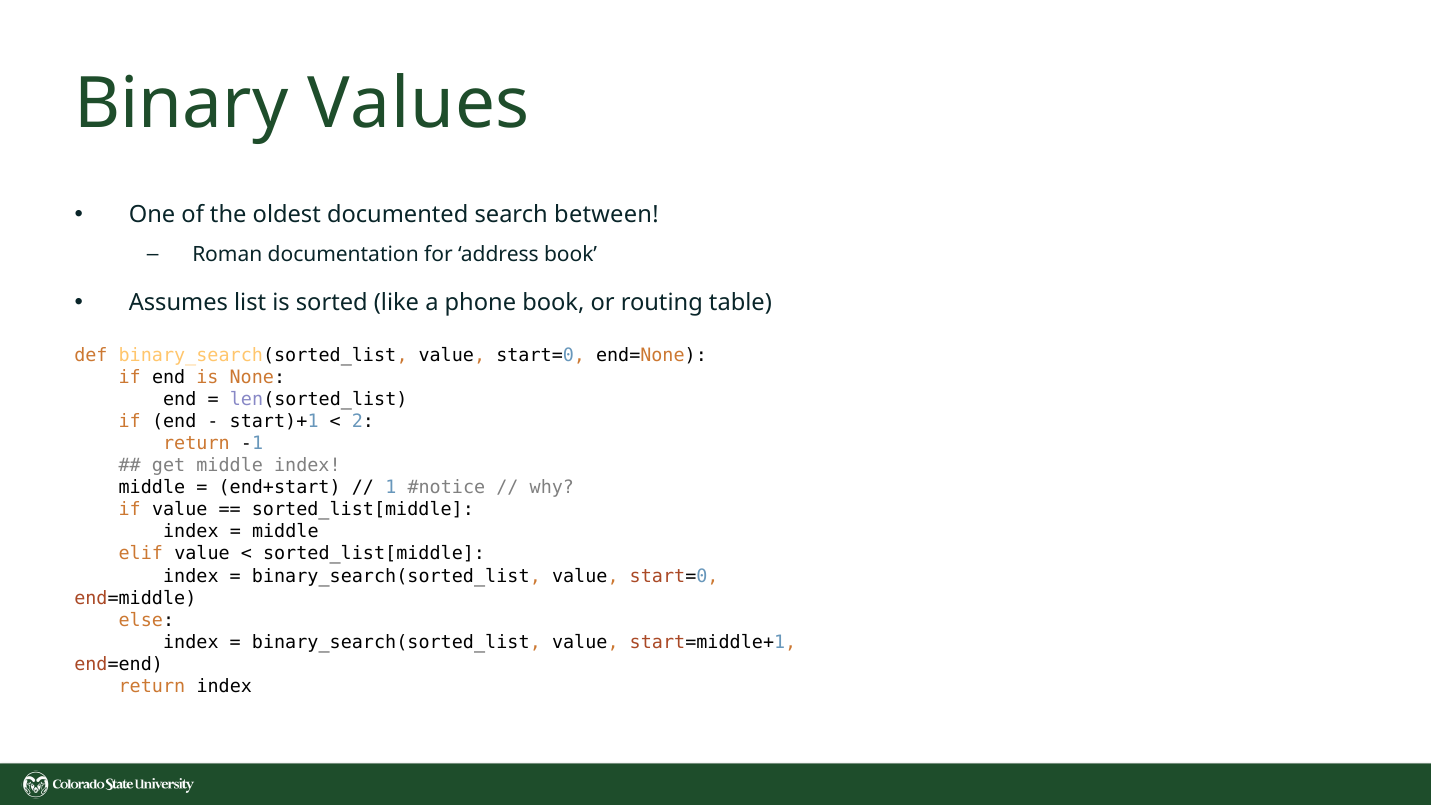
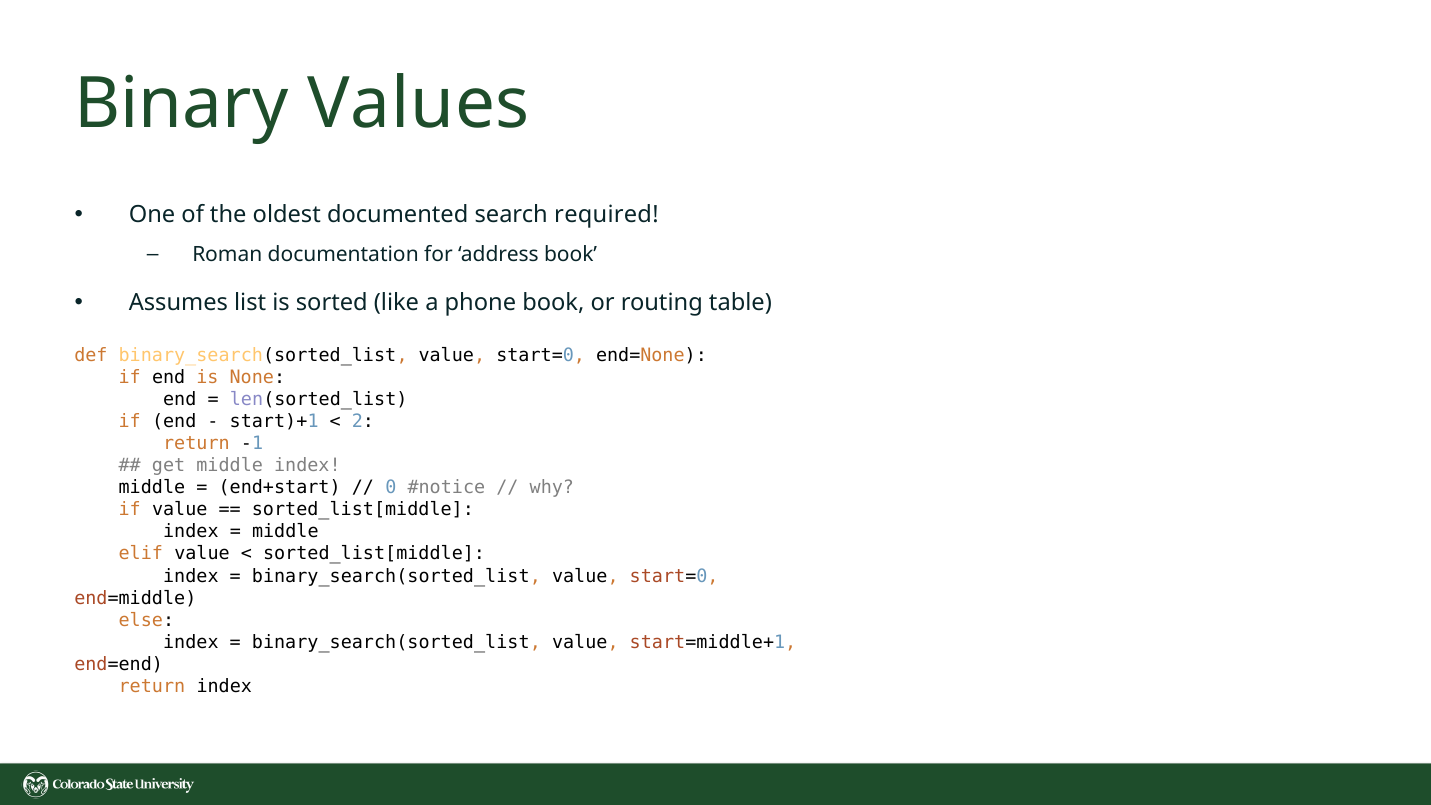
between: between -> required (606, 215)
1: 1 -> 0 (391, 488)
